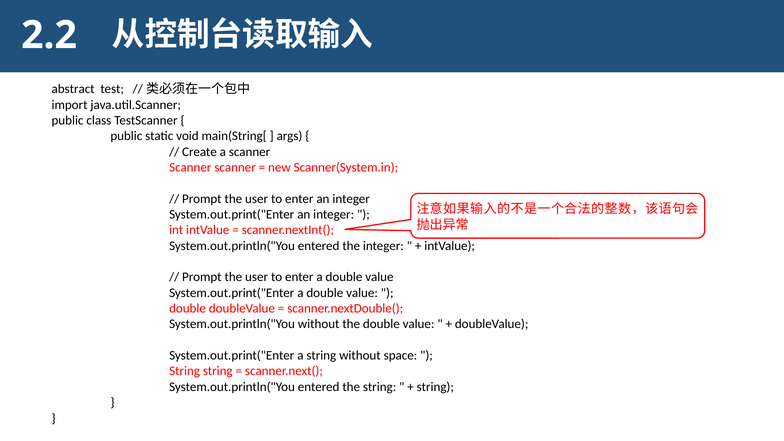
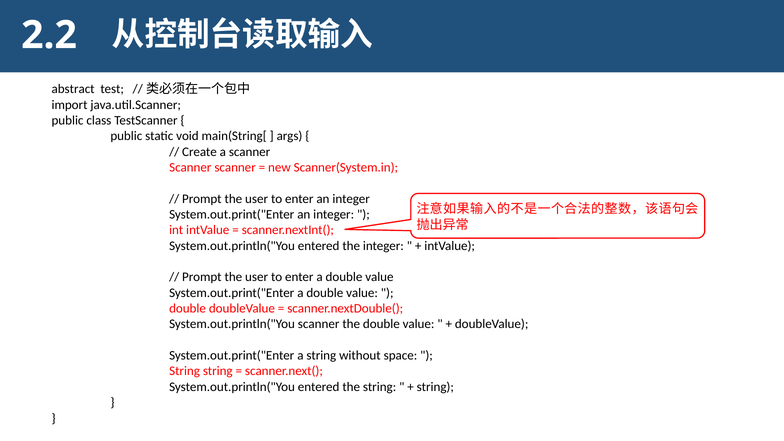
System.out.println("You without: without -> scanner (319, 324)
